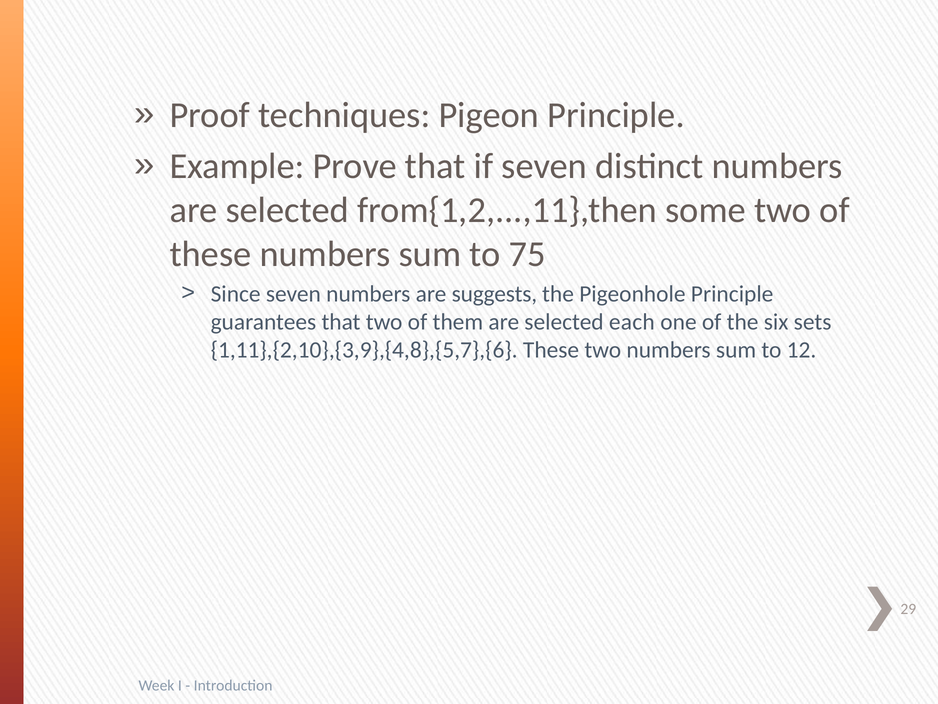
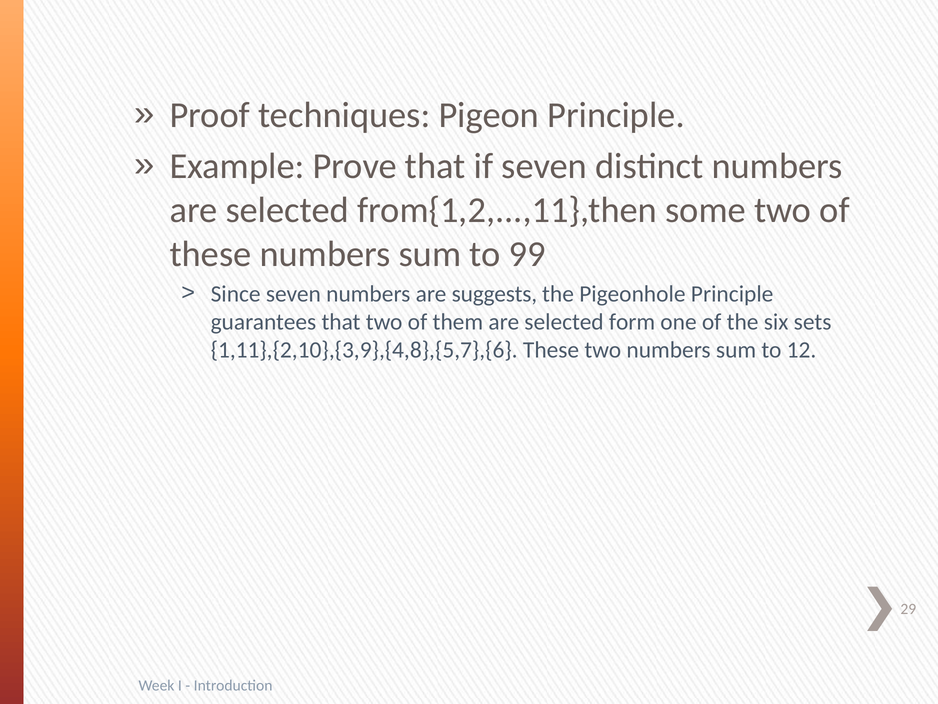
75: 75 -> 99 (527, 254)
each: each -> form (632, 322)
